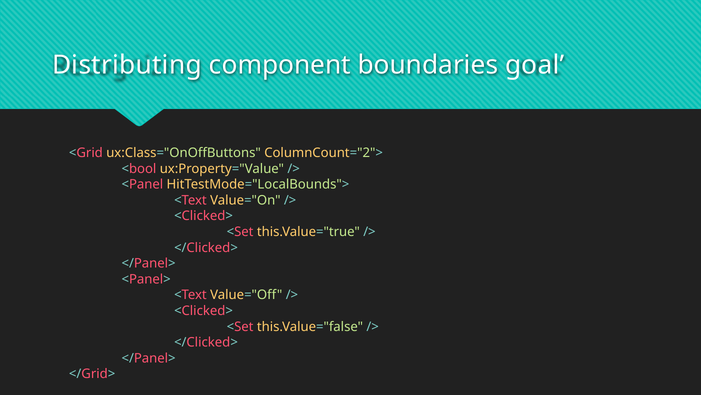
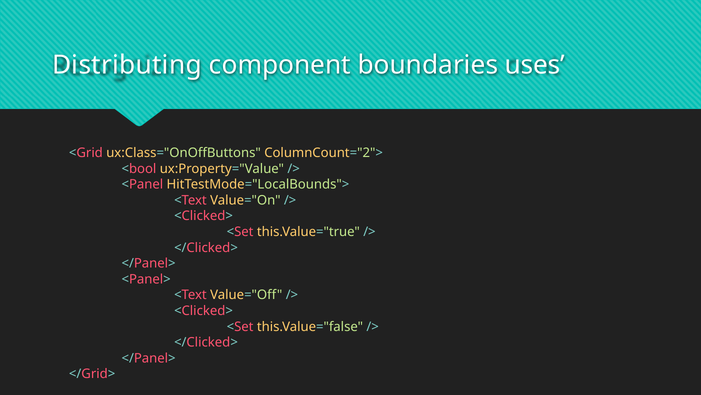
goal: goal -> uses (535, 65)
